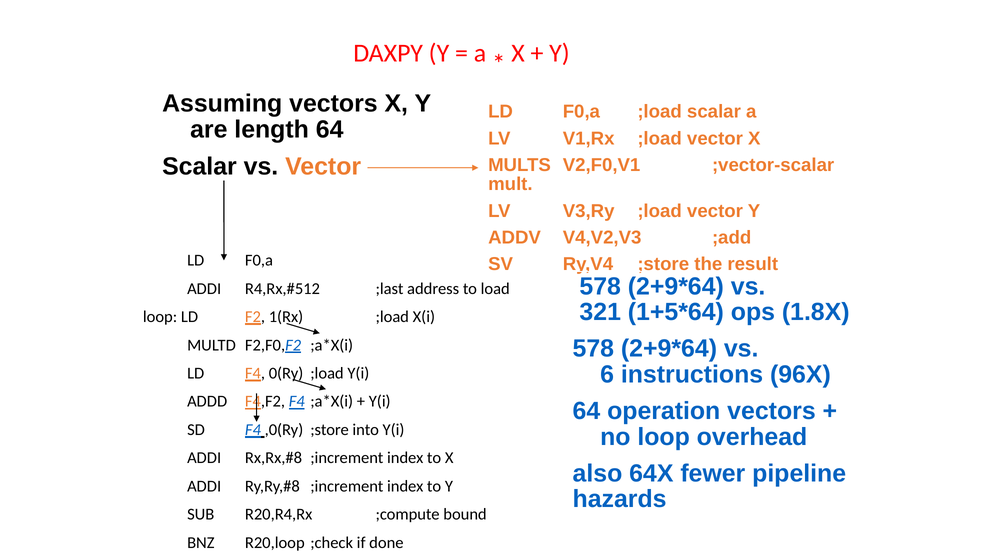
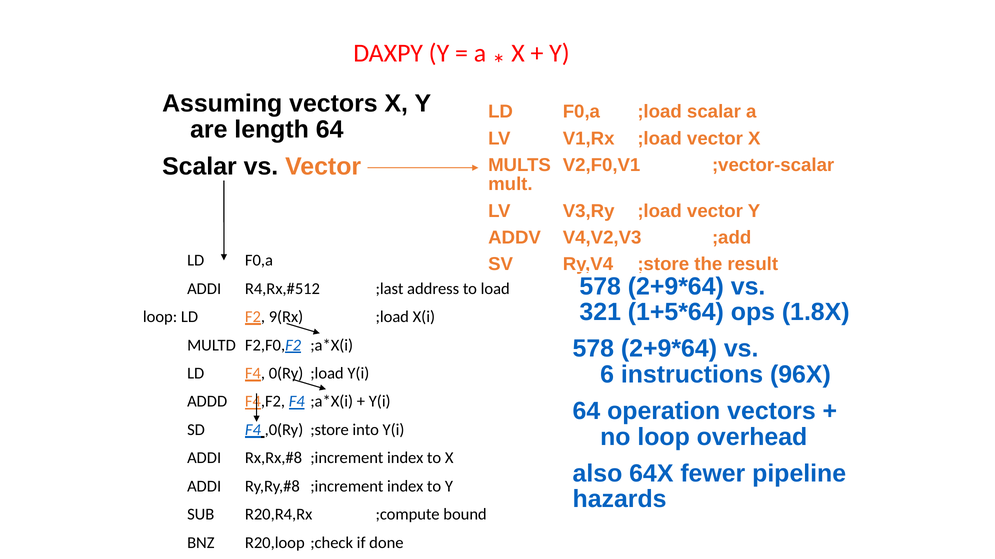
1(Rx: 1(Rx -> 9(Rx (286, 317)
